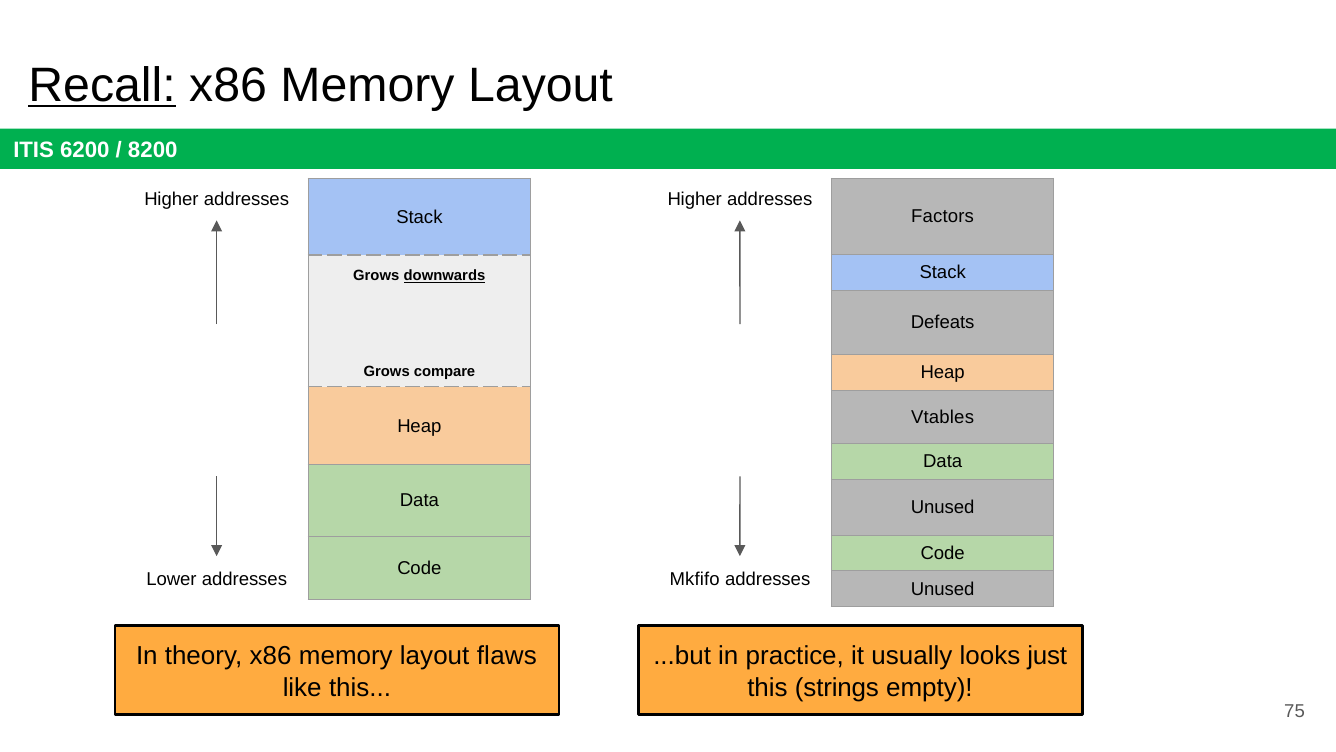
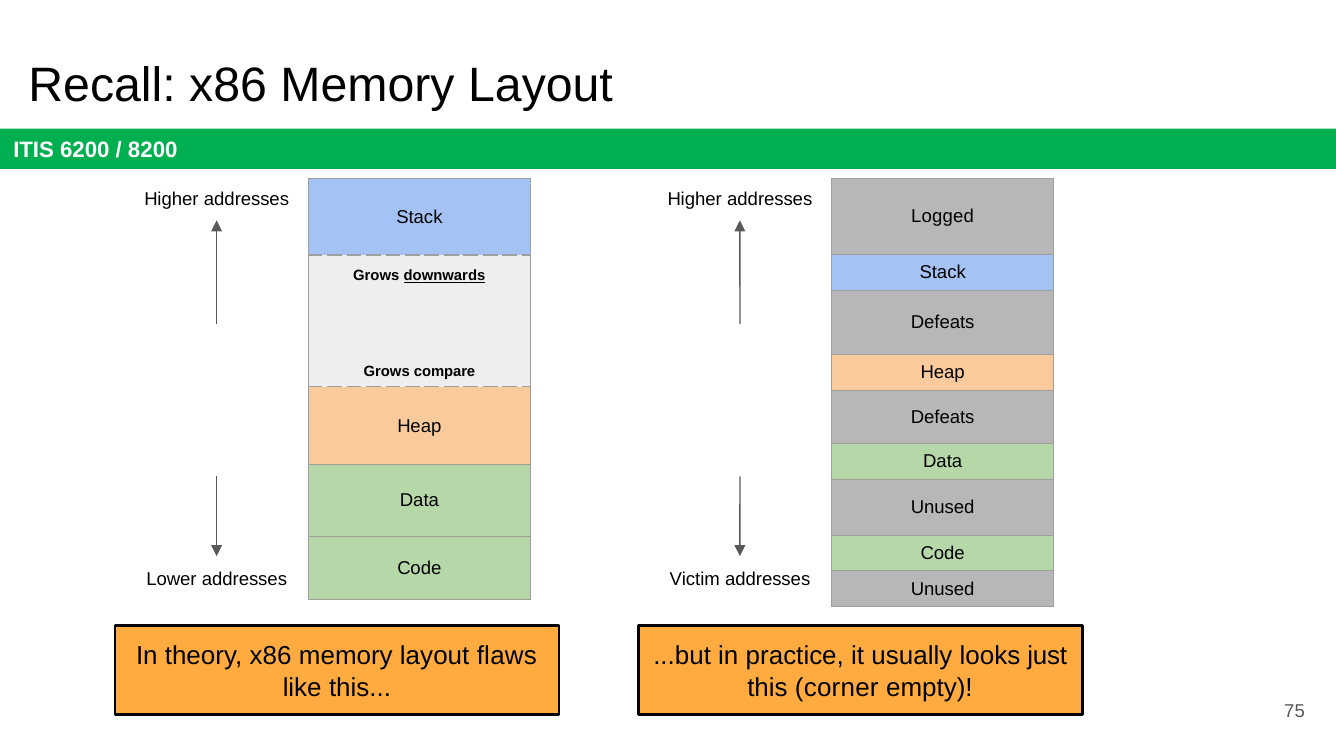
Recall underline: present -> none (102, 85)
Factors: Factors -> Logged (943, 217)
Vtables: Vtables -> Defeats (943, 417)
Mkfifo: Mkfifo -> Victim (695, 579)
strings: strings -> corner (837, 687)
